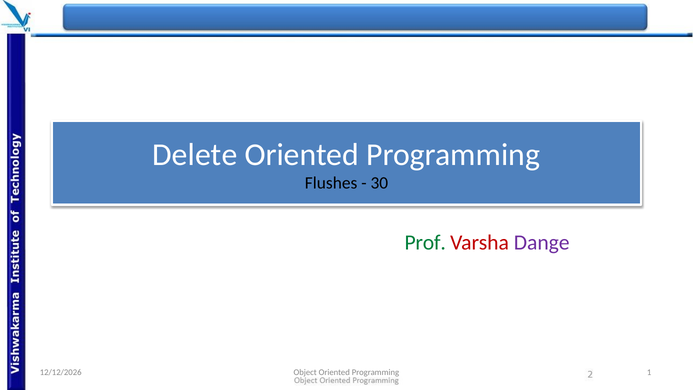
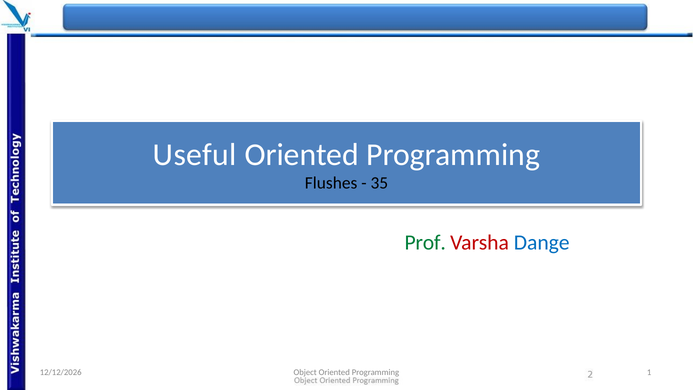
Delete: Delete -> Useful (195, 155)
30: 30 -> 35 (379, 183)
Dange colour: purple -> blue (542, 242)
